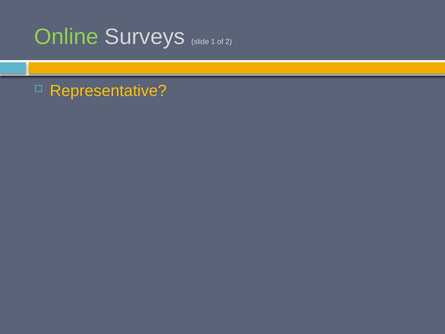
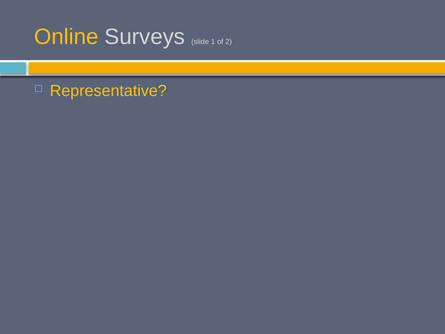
Online colour: light green -> yellow (66, 37)
